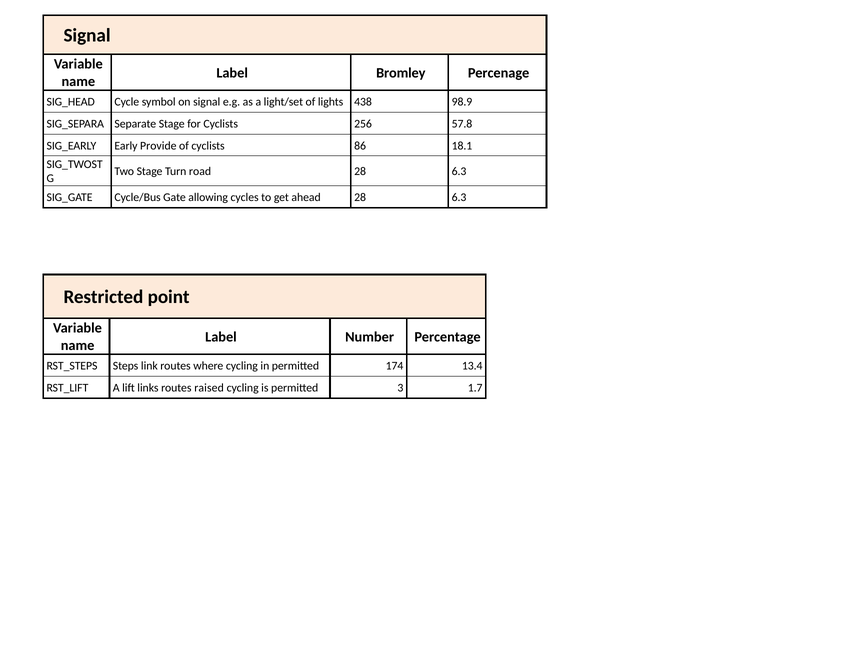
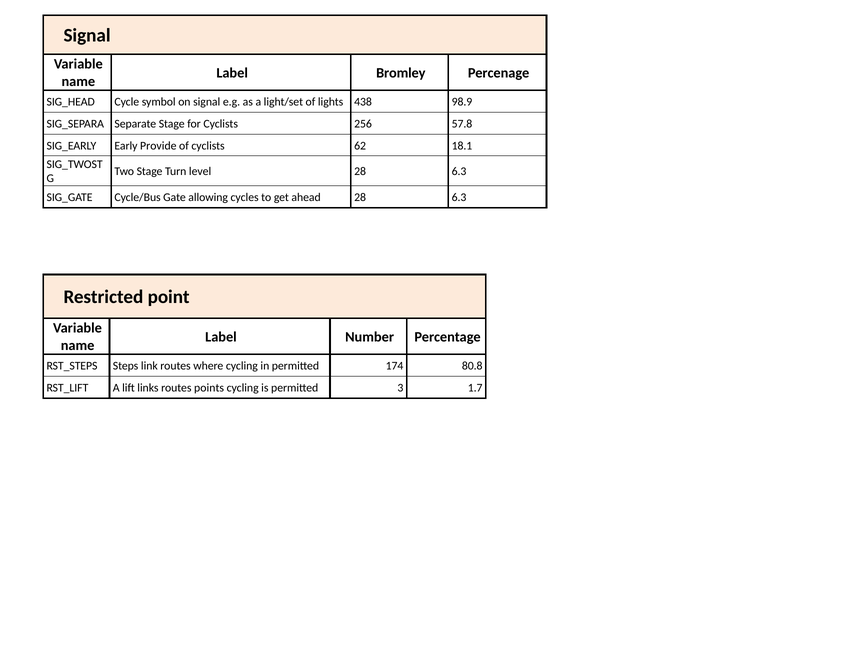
86: 86 -> 62 (360, 146)
road: road -> level (200, 171)
13.4: 13.4 -> 80.8 (472, 366)
raised: raised -> points (209, 387)
